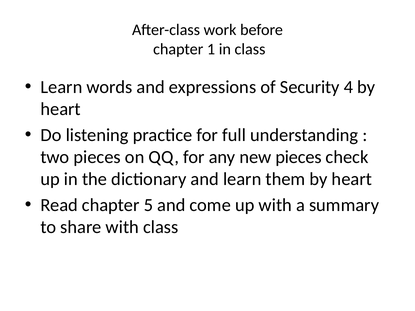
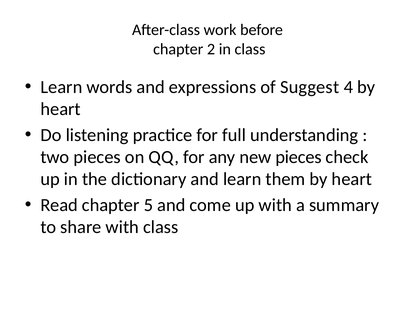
1: 1 -> 2 (211, 49)
Security: Security -> Suggest (310, 87)
